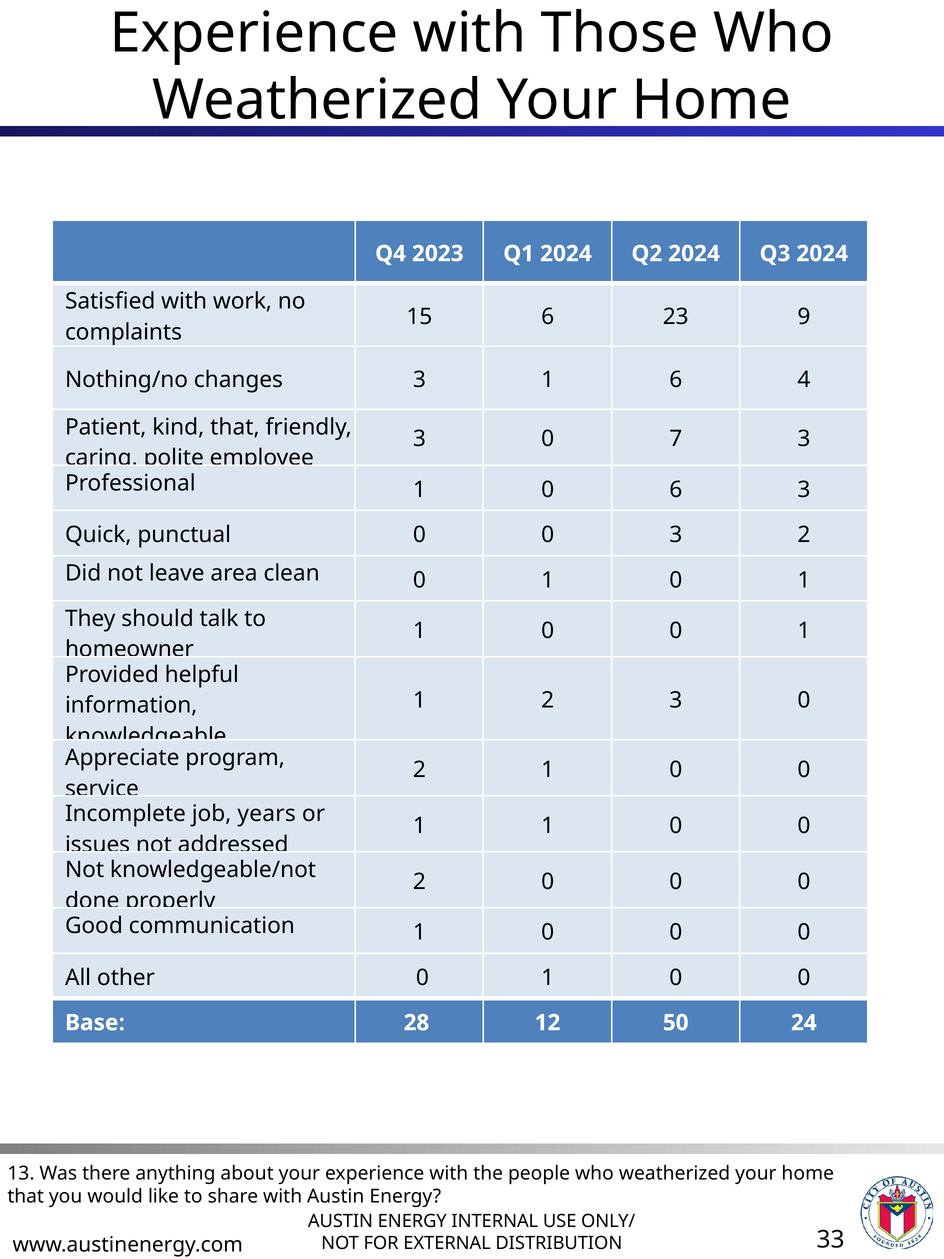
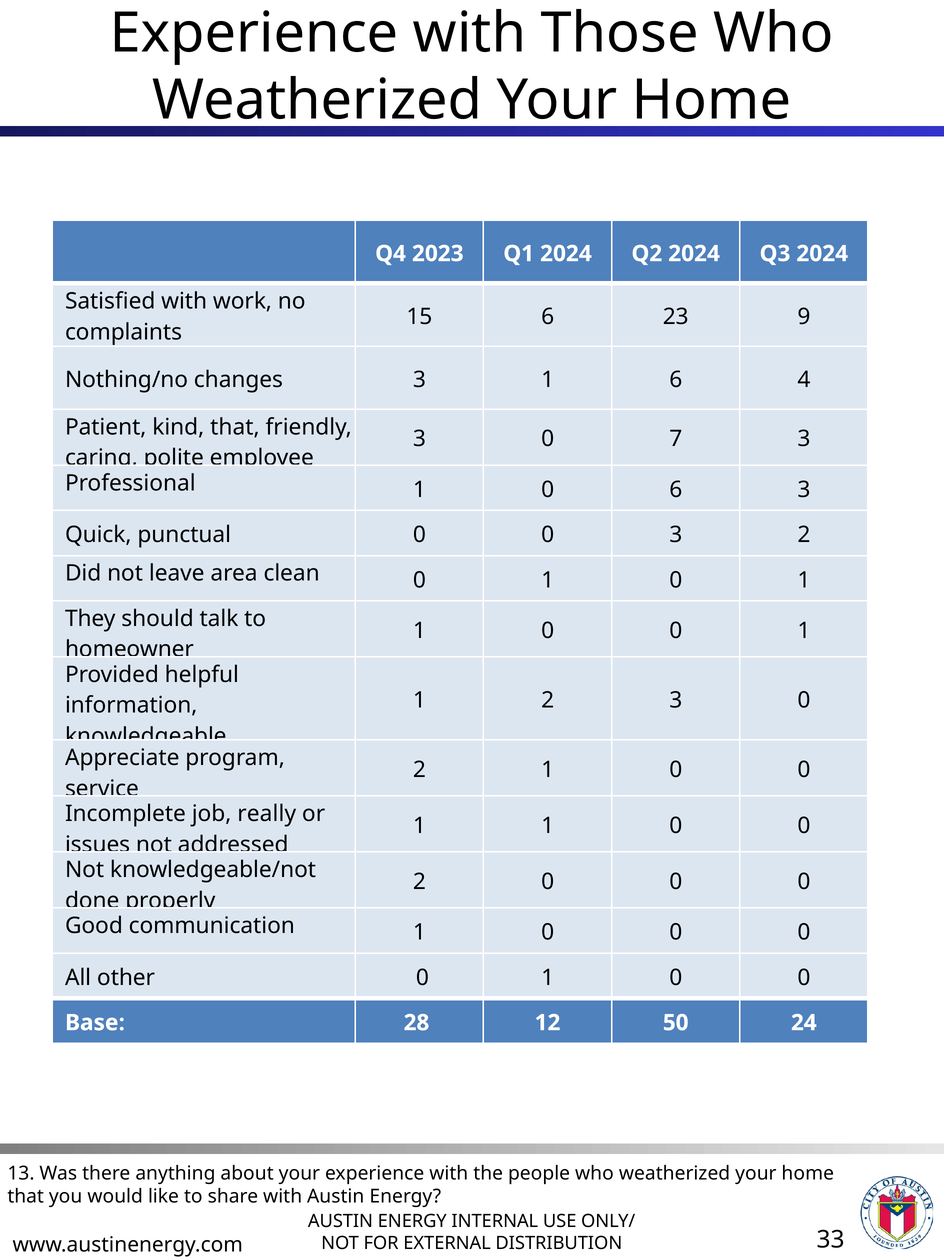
years: years -> really (267, 814)
